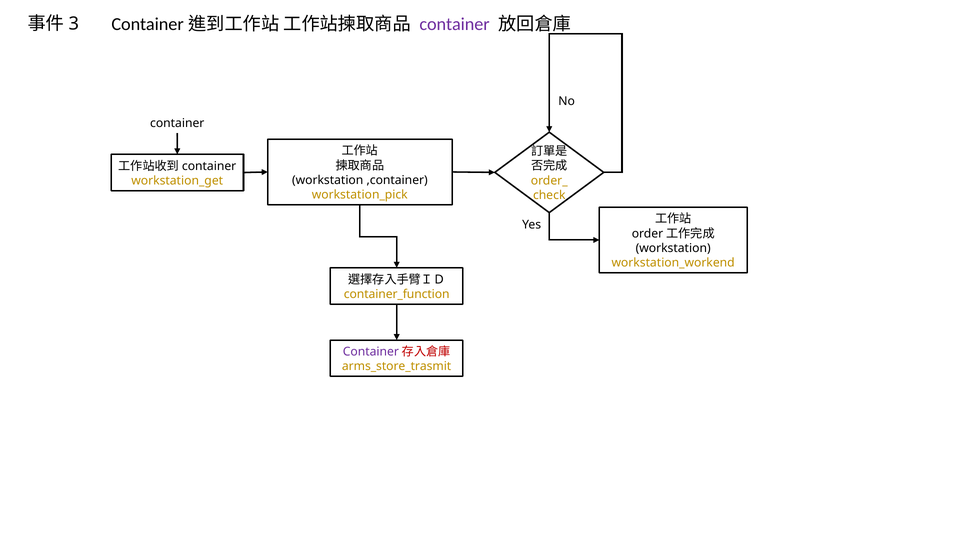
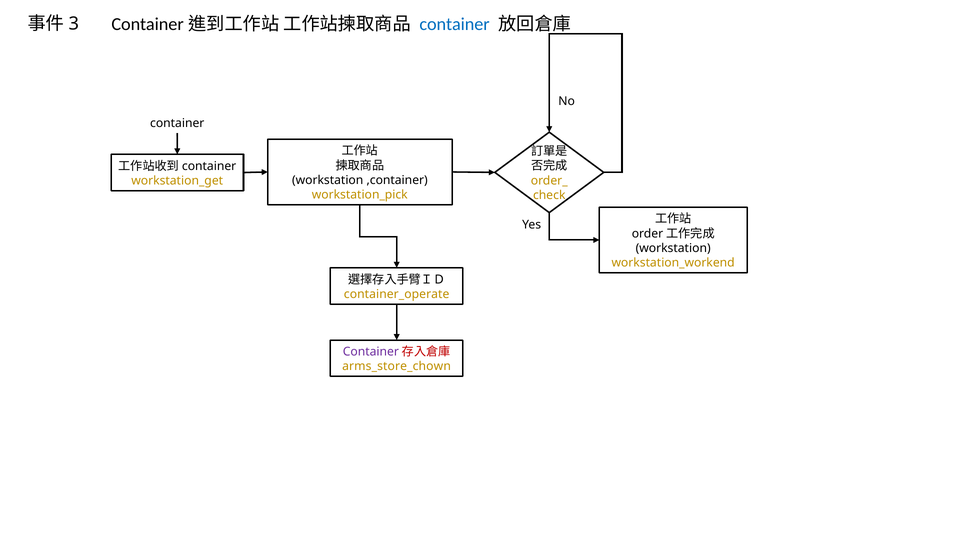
container colour: purple -> blue (455, 24)
container_function: container_function -> container_operate (397, 294)
arms_store_trasmit: arms_store_trasmit -> arms_store_chown (397, 366)
